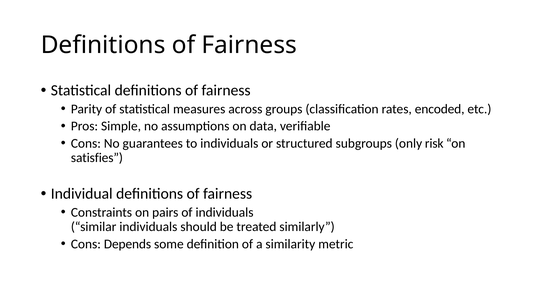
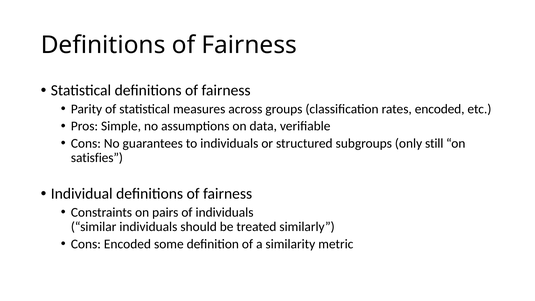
risk: risk -> still (434, 143)
Cons Depends: Depends -> Encoded (127, 244)
